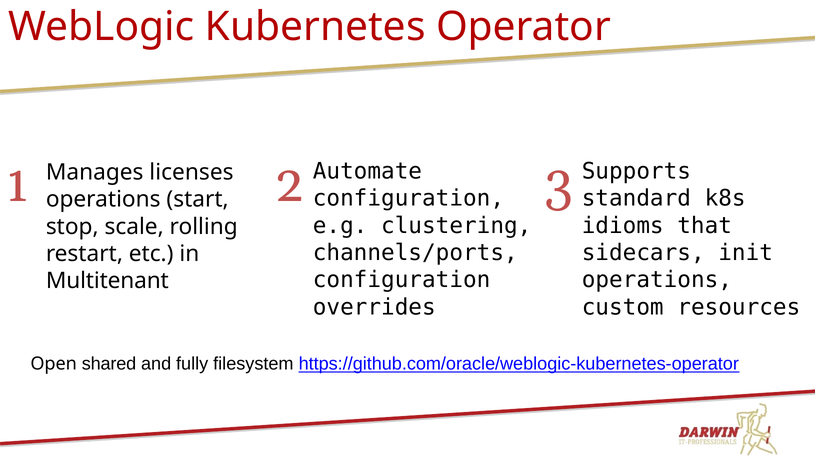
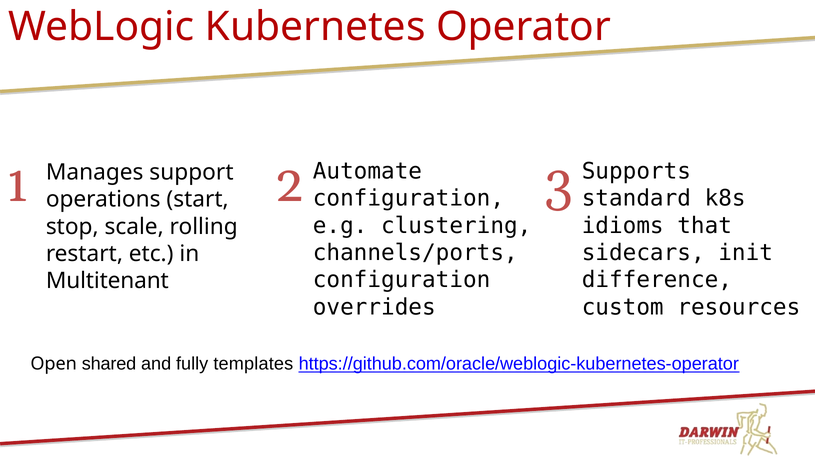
licenses: licenses -> support (191, 172)
operations: operations -> difference (657, 280)
filesystem: filesystem -> templates (253, 363)
